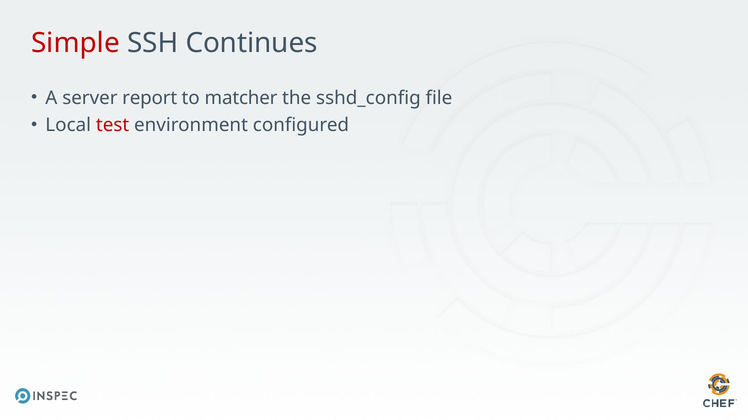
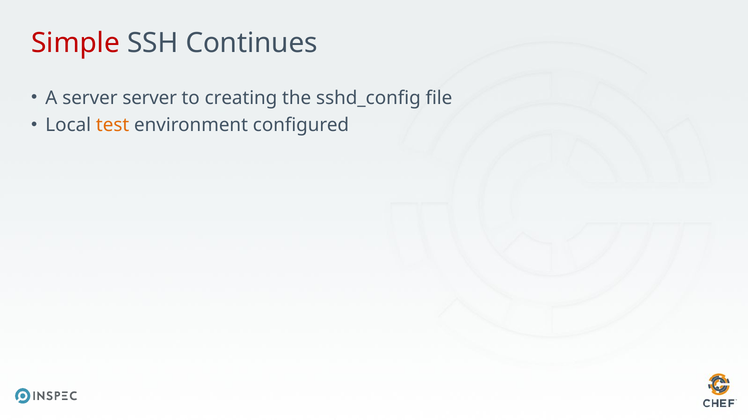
server report: report -> server (150, 98)
matcher: matcher -> creating (241, 98)
test colour: red -> orange (113, 125)
